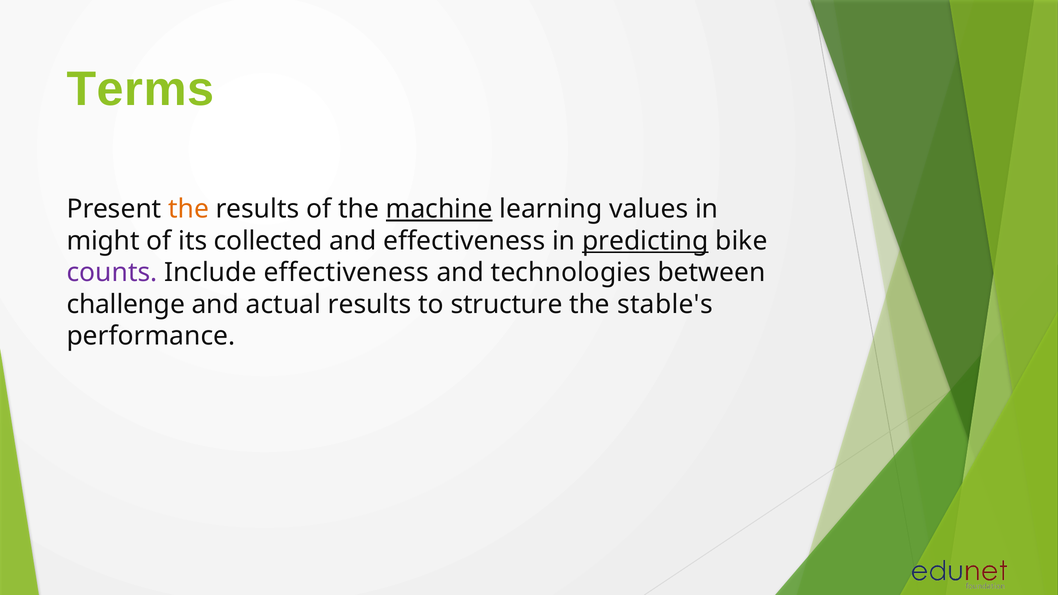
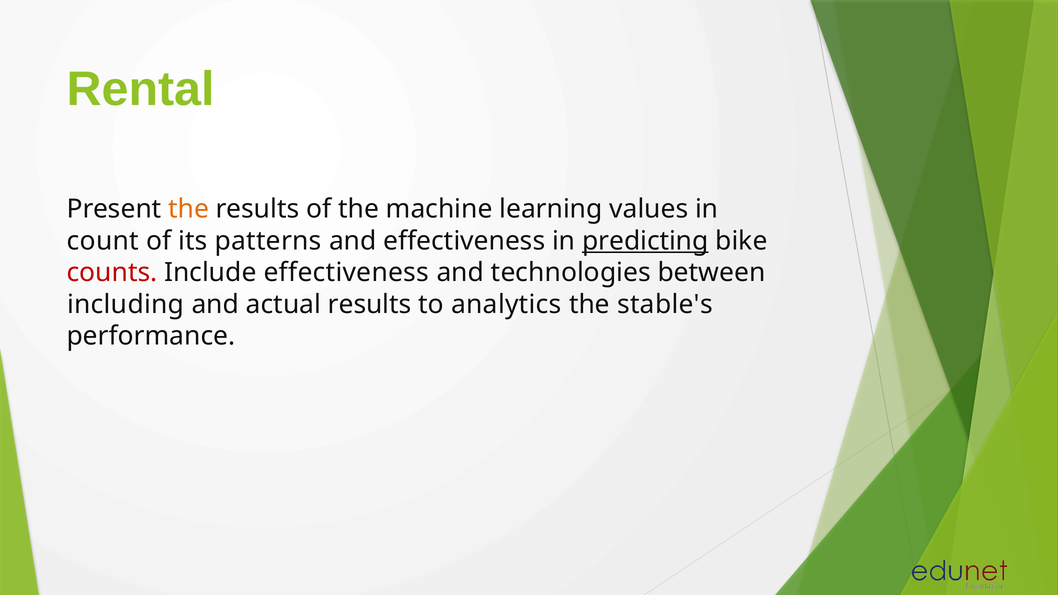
Terms: Terms -> Rental (141, 89)
machine underline: present -> none (439, 209)
might: might -> count (103, 241)
collected: collected -> patterns (268, 241)
counts colour: purple -> red (112, 273)
challenge: challenge -> including (126, 304)
structure: structure -> analytics (506, 304)
